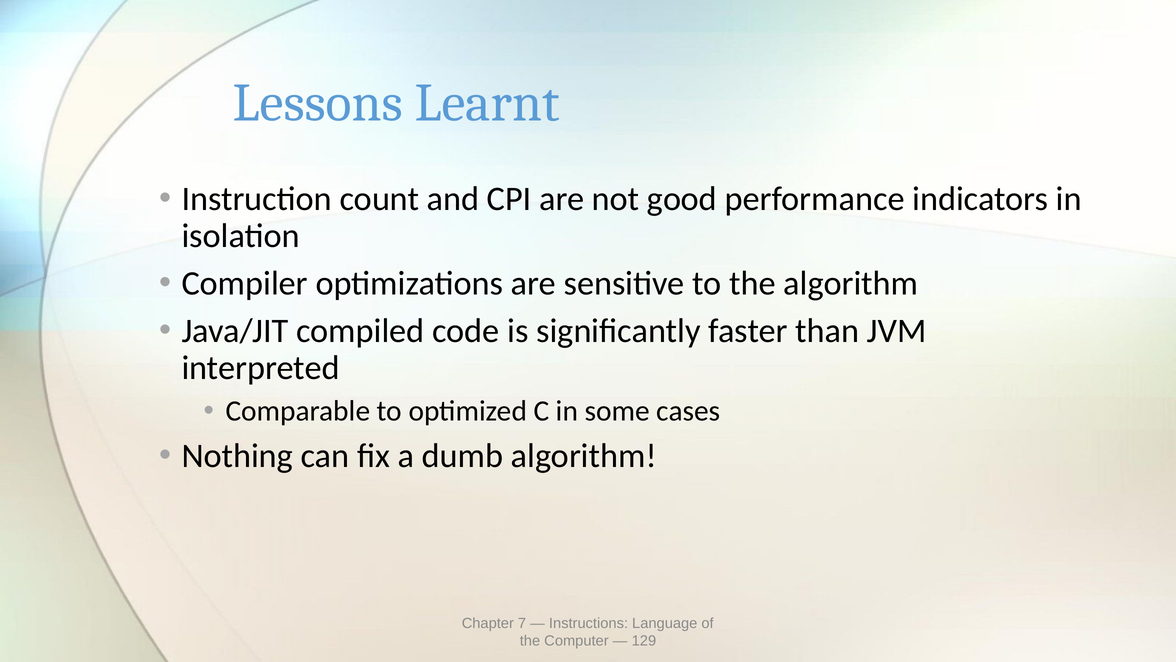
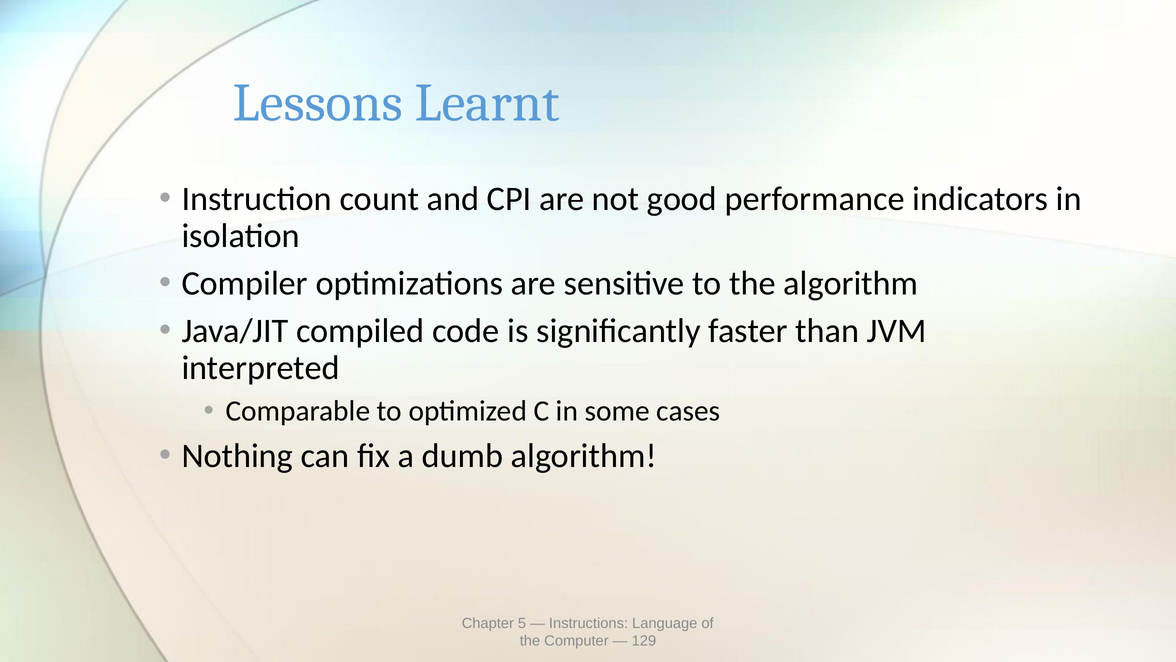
7: 7 -> 5 (522, 623)
